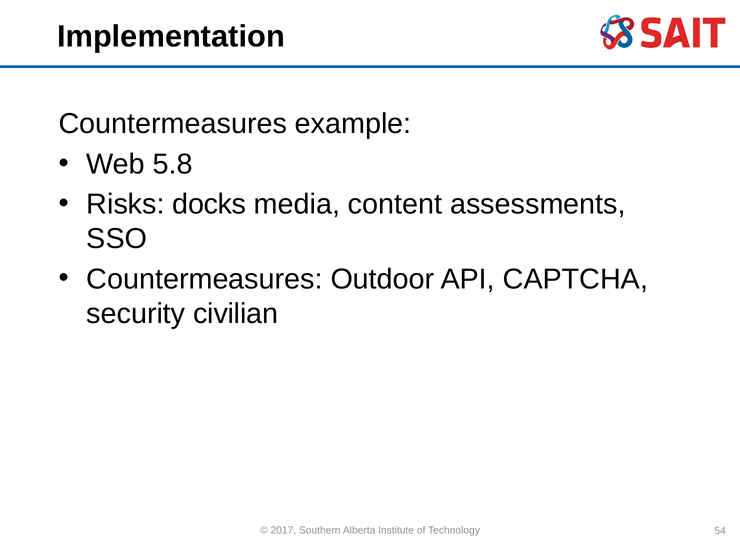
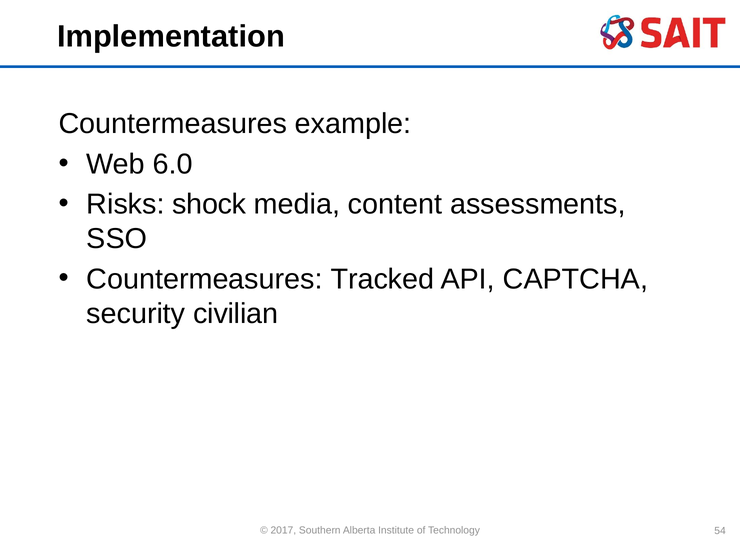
5.8: 5.8 -> 6.0 (173, 164)
docks: docks -> shock (209, 204)
Outdoor: Outdoor -> Tracked (382, 279)
